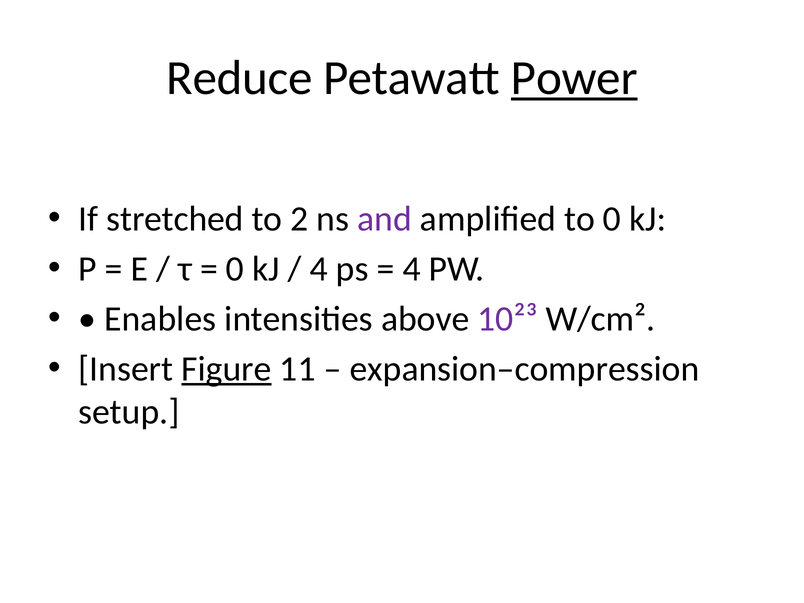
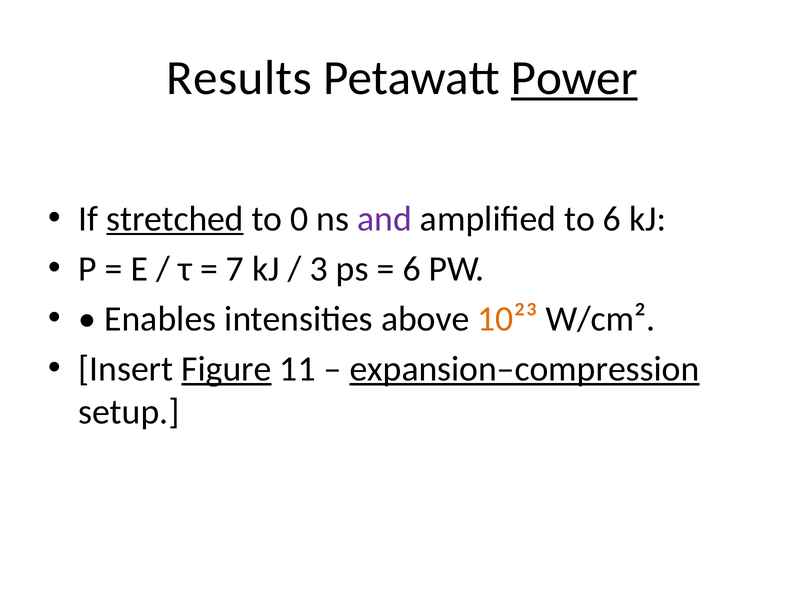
Reduce: Reduce -> Results (239, 78)
stretched underline: none -> present (175, 219)
2: 2 -> 0 (299, 219)
to 0: 0 -> 6 (612, 219)
0: 0 -> 7 (235, 269)
4: 4 -> 3 (319, 269)
4: 4 -> 6 (412, 269)
10²³ colour: purple -> orange (507, 319)
expansion–compression underline: none -> present (524, 369)
